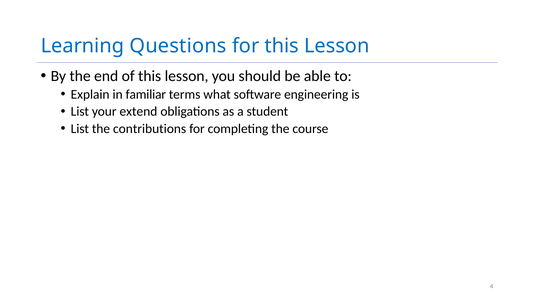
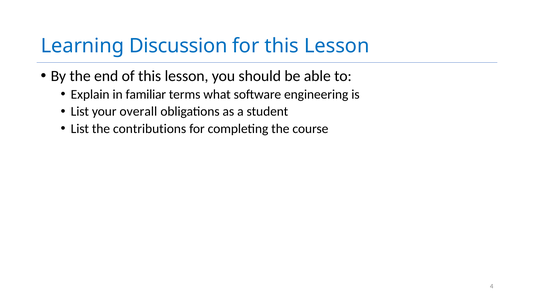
Questions: Questions -> Discussion (178, 46)
extend: extend -> overall (138, 112)
